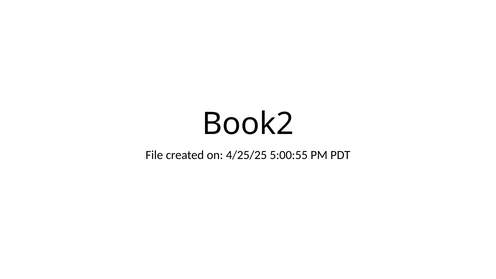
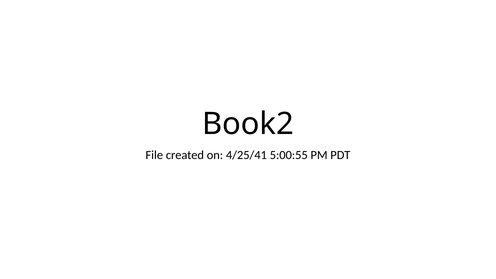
4/25/25: 4/25/25 -> 4/25/41 (246, 155)
